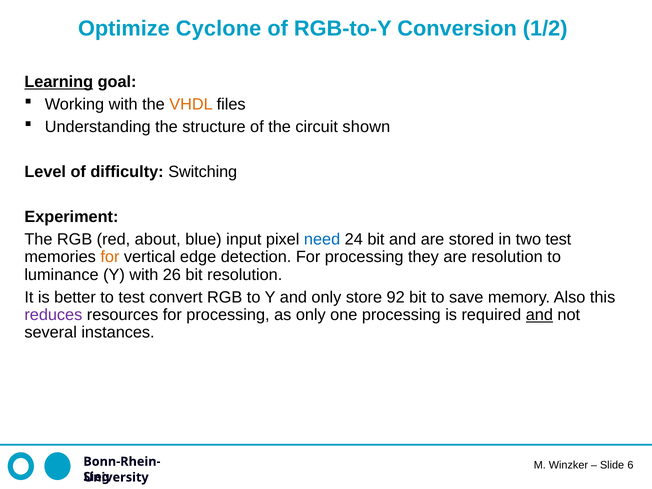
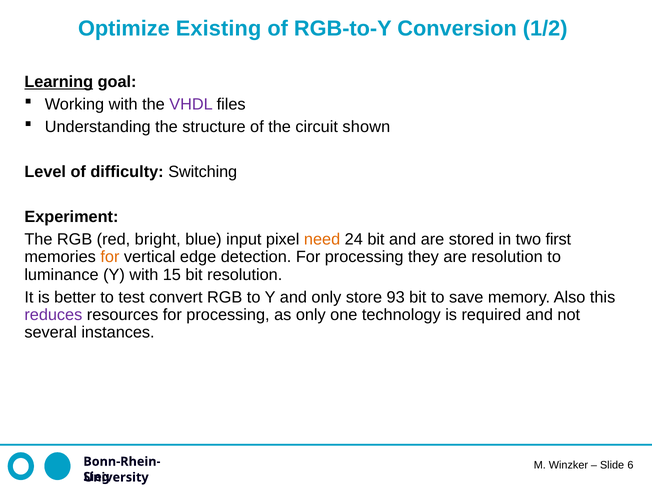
Cyclone: Cyclone -> Existing (219, 29)
VHDL colour: orange -> purple (191, 104)
about: about -> bright (158, 239)
need colour: blue -> orange (322, 239)
two test: test -> first (558, 239)
26: 26 -> 15 (172, 275)
92: 92 -> 93 (396, 297)
one processing: processing -> technology (401, 315)
and underline: present -> none (539, 315)
